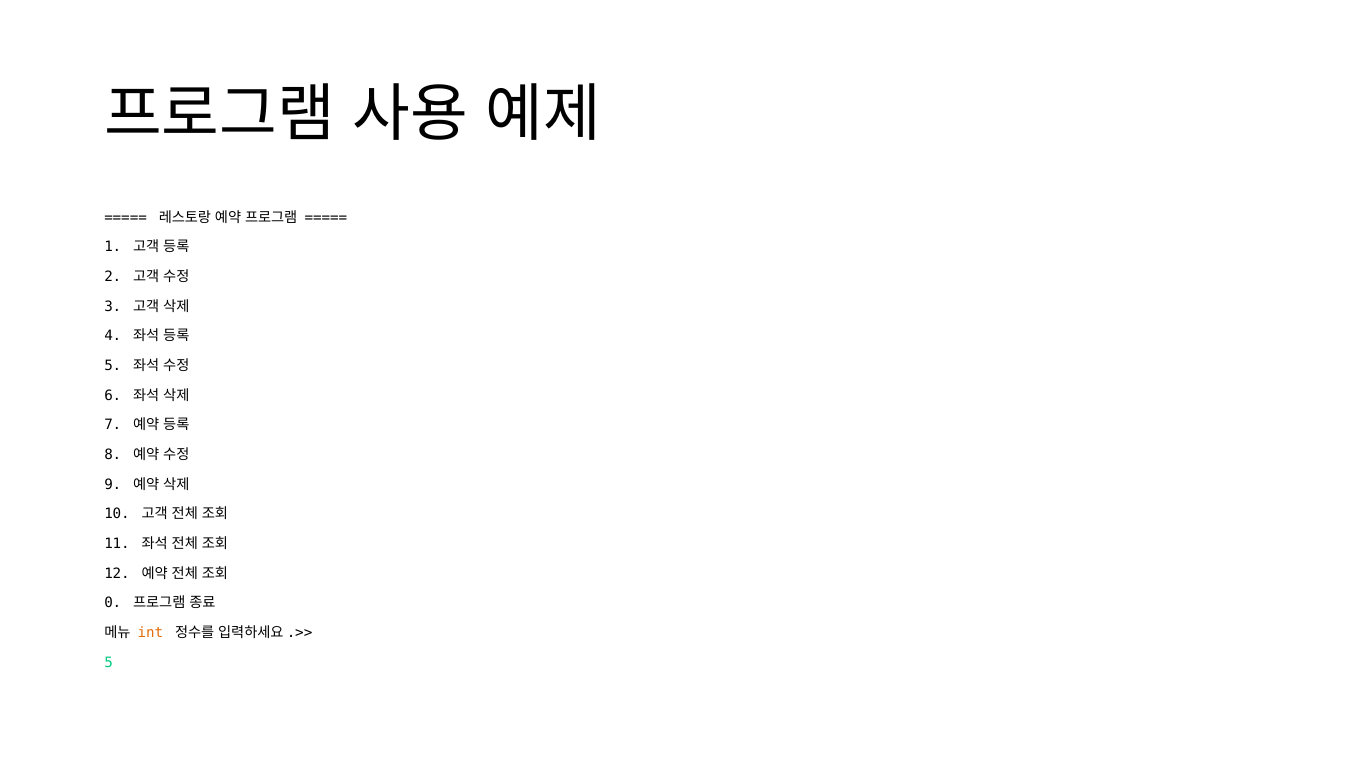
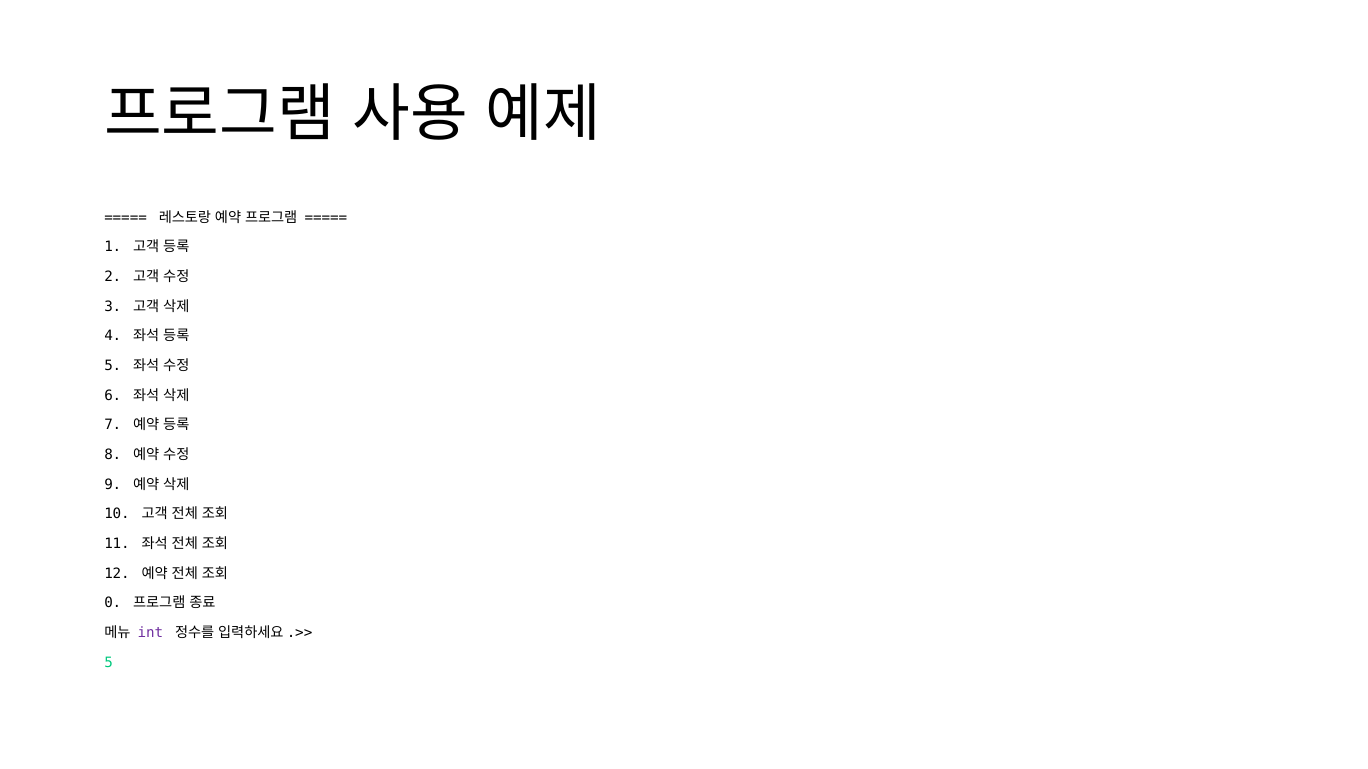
int colour: orange -> purple (150, 633)
